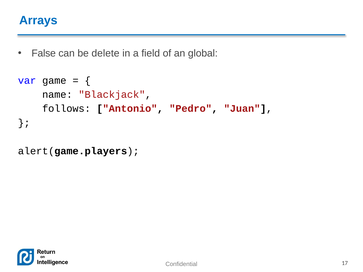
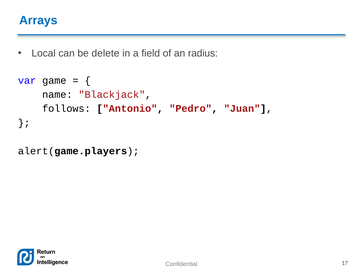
False: False -> Local (44, 53)
global: global -> radius (203, 53)
